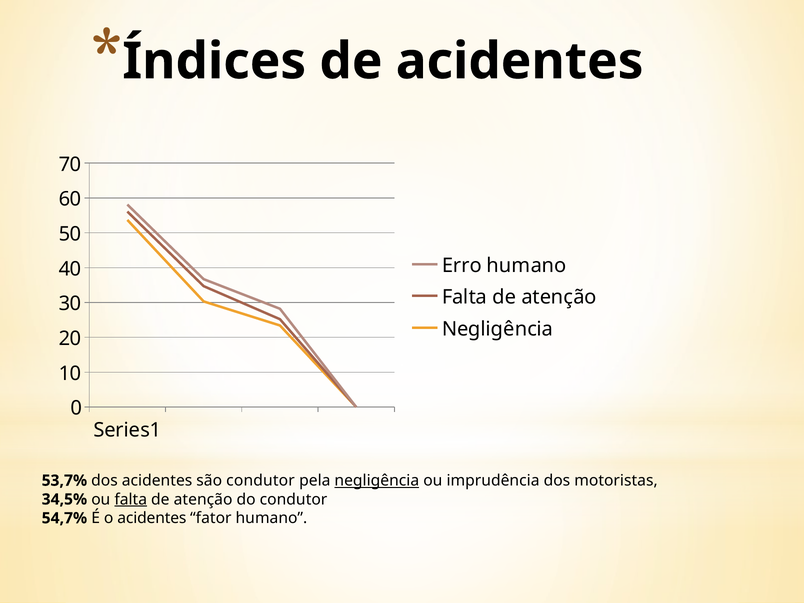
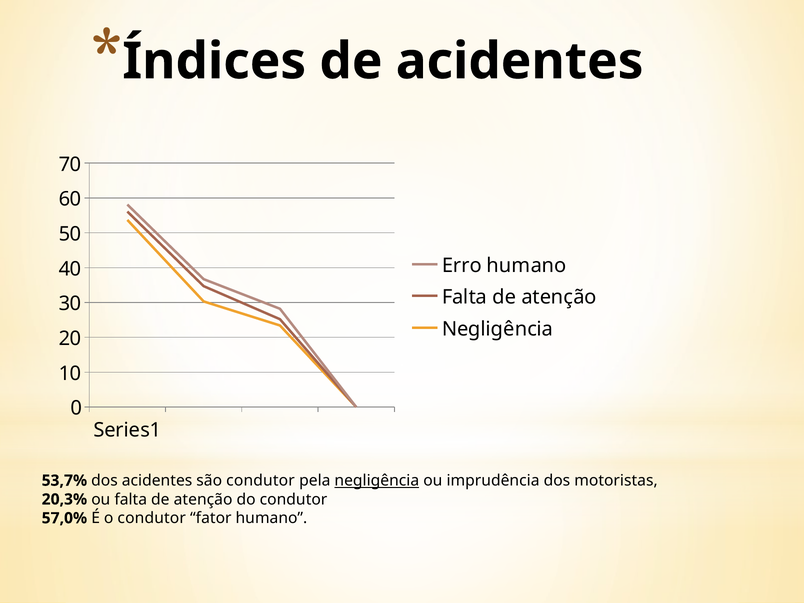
34,5%: 34,5% -> 20,3% (64, 499)
falta underline: present -> none (131, 499)
54,7%: 54,7% -> 57,0% (64, 518)
o acidentes: acidentes -> condutor (152, 518)
